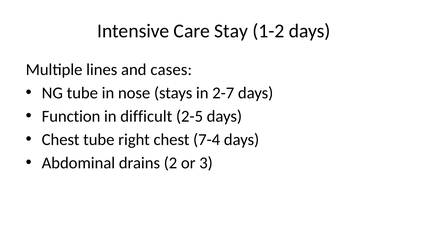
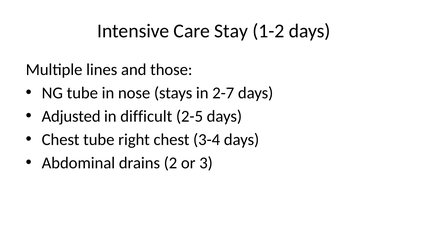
cases: cases -> those (171, 69)
Function: Function -> Adjusted (71, 116)
7-4: 7-4 -> 3-4 (207, 139)
